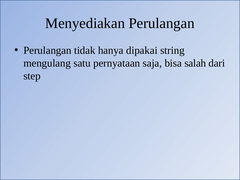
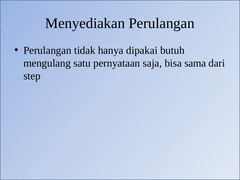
string: string -> butuh (172, 50)
salah: salah -> sama (195, 63)
